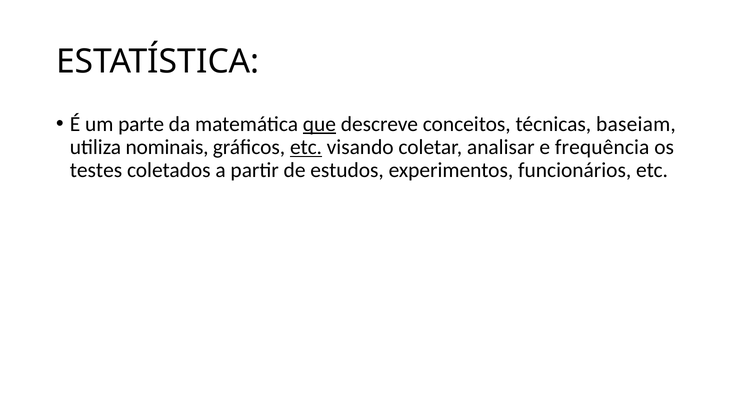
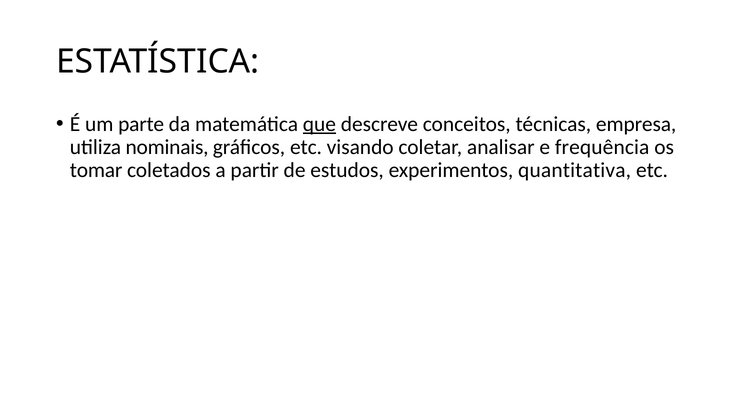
baseiam: baseiam -> empresa (636, 124)
etc underline: present -> none (306, 147)
testes: testes -> tomar (96, 171)
funcionários: funcionários -> quantitativa (575, 171)
